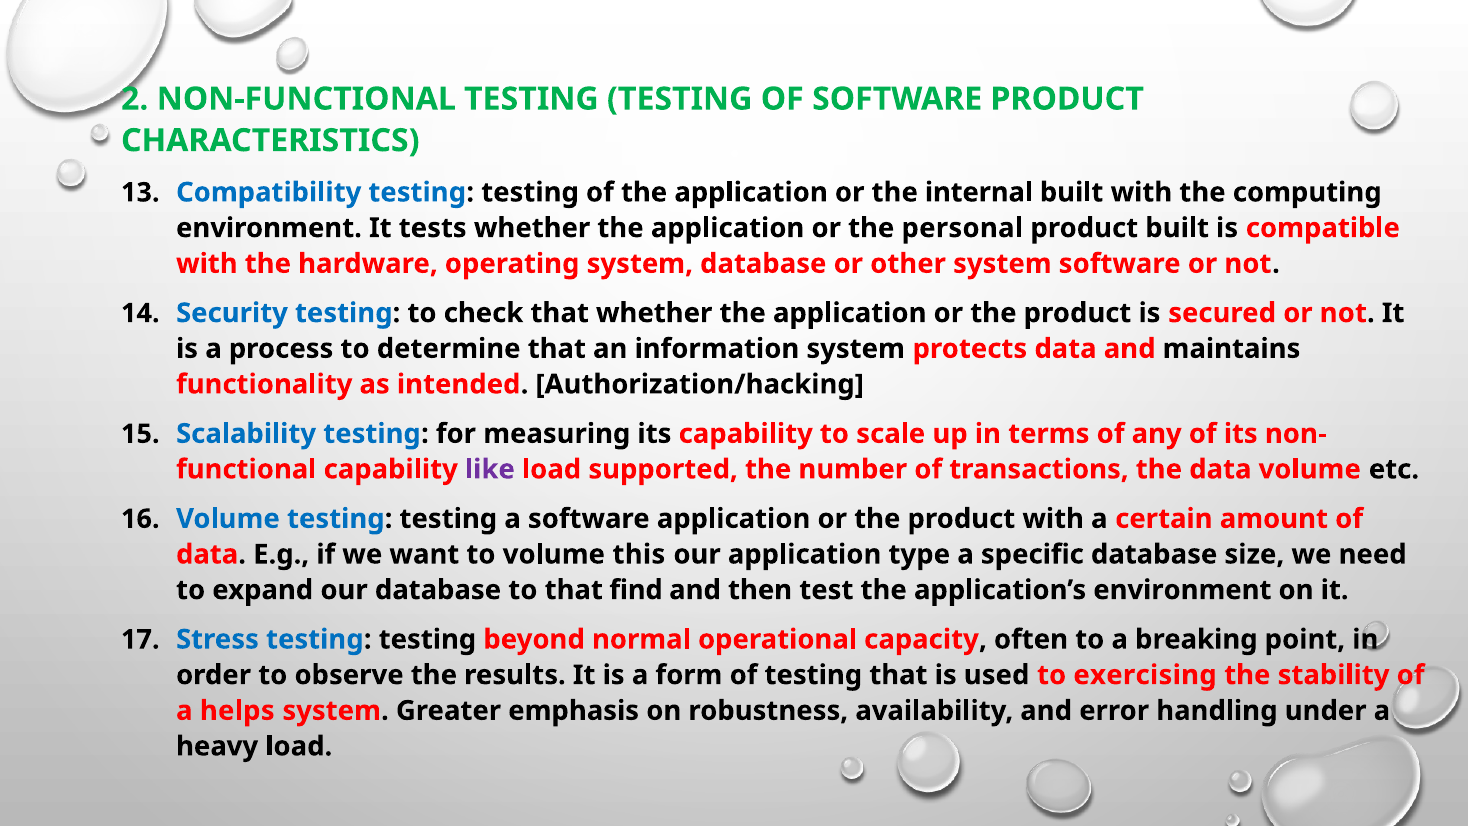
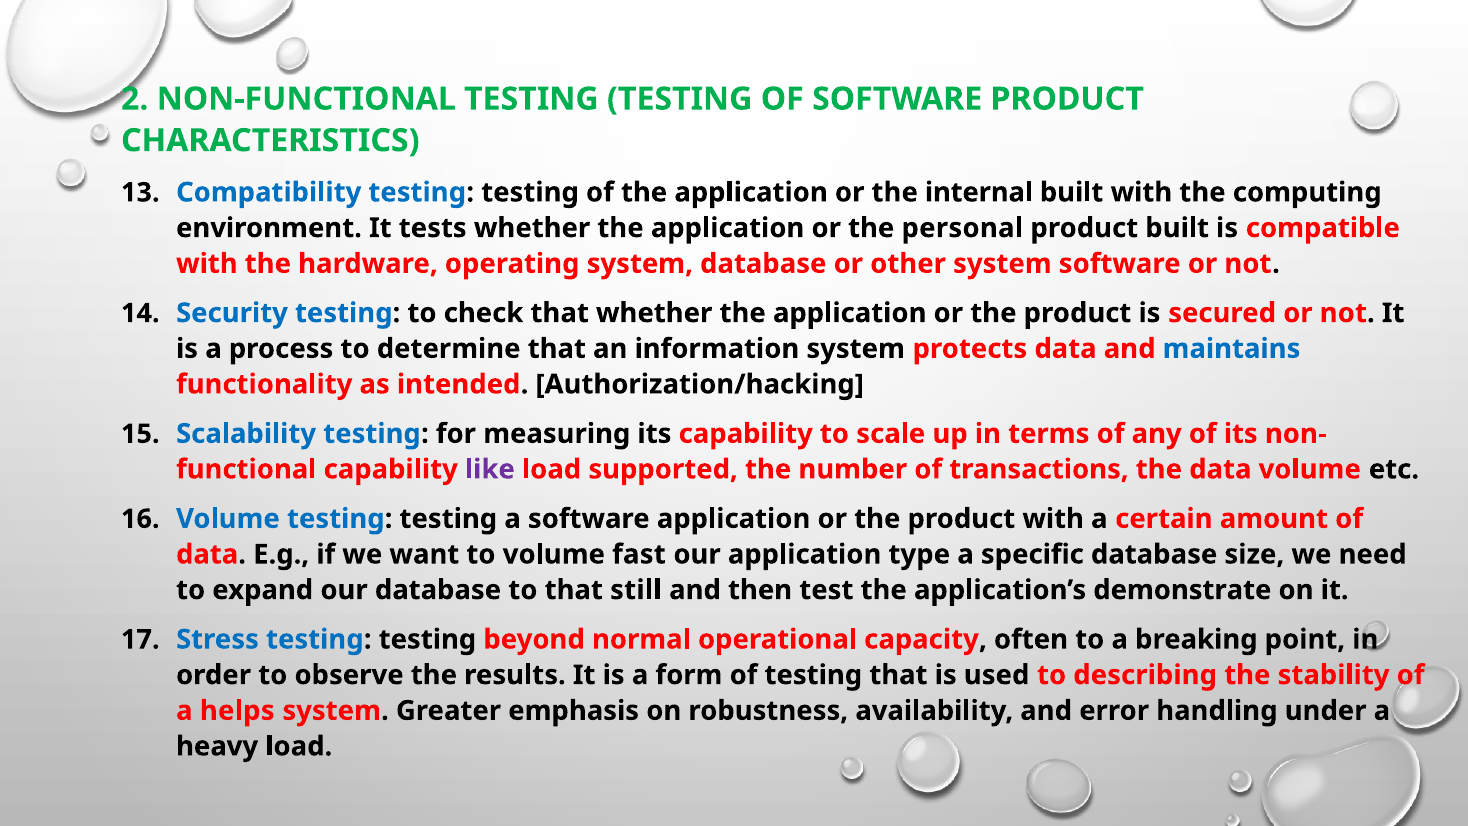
maintains colour: black -> blue (1231, 349)
this: this -> fast (639, 554)
find: find -> still (636, 590)
application’s environment: environment -> demonstrate (1182, 590)
exercising: exercising -> describing (1145, 675)
